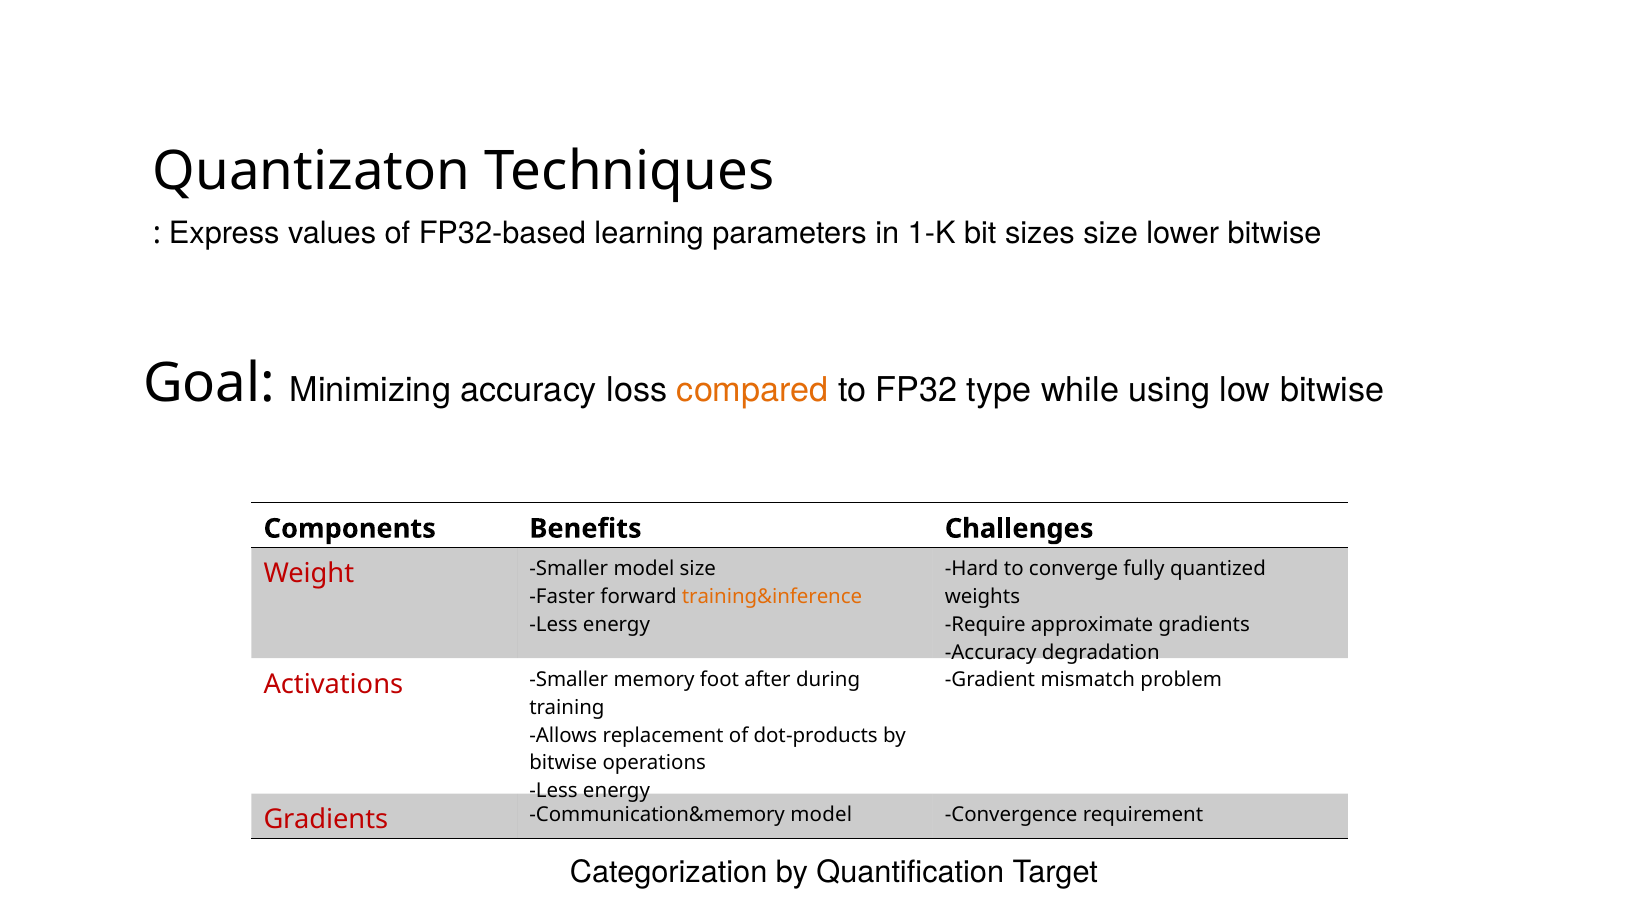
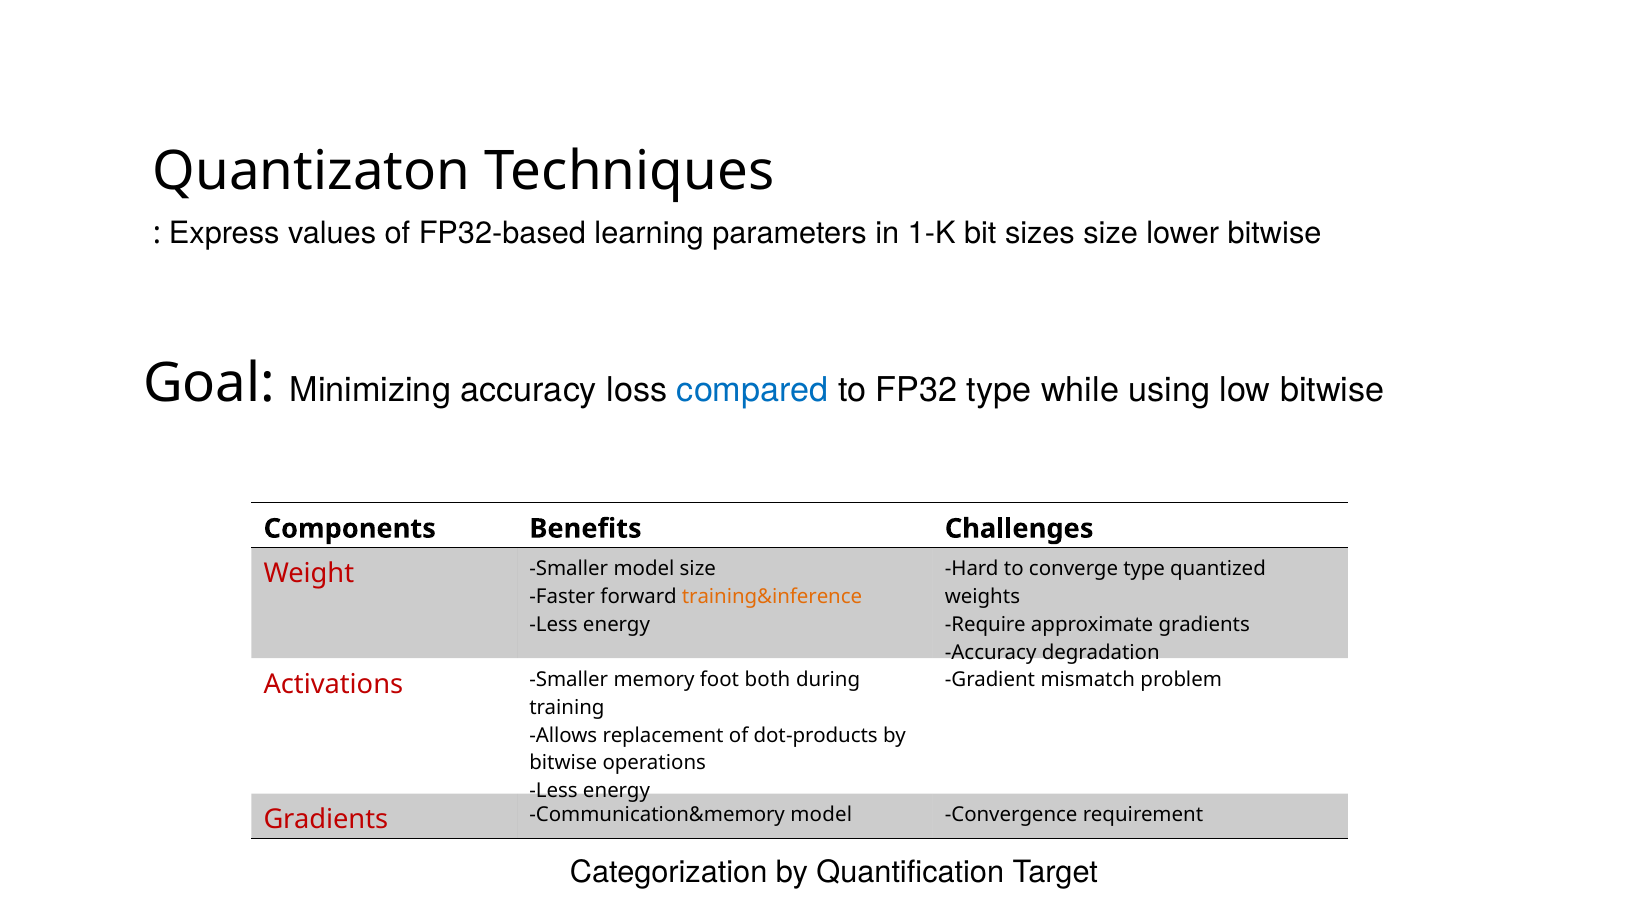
compared colour: orange -> blue (753, 390)
converge fully: fully -> type (1144, 569)
after: after -> both (767, 679)
